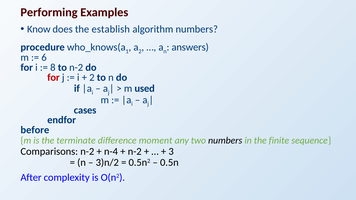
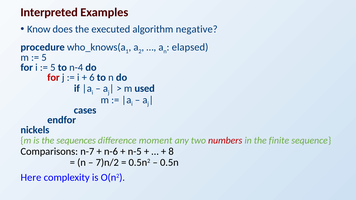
Performing: Performing -> Interpreted (49, 12)
establish: establish -> executed (111, 29)
algorithm numbers: numbers -> negative (197, 29)
answers: answers -> elapsed (190, 47)
6: 6 -> 5 (44, 58)
8: 8 -> 5 (53, 68)
to n-2: n-2 -> n-4 (76, 68)
2: 2 -> 6 (92, 78)
before: before -> nickels (35, 130)
terminate: terminate -> sequences (76, 141)
numbers colour: black -> red (225, 141)
Comparisons n-2: n-2 -> n-7 (87, 152)
n-4: n-4 -> n-6 (111, 152)
n-2: n-2 -> n-5 (135, 152)
3: 3 -> 8 (171, 152)
3)n/2: 3)n/2 -> 7)n/2 (107, 163)
After: After -> Here (31, 178)
